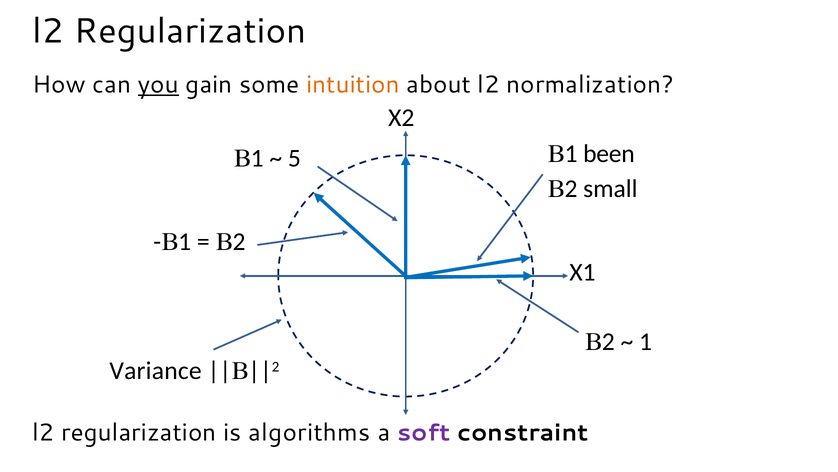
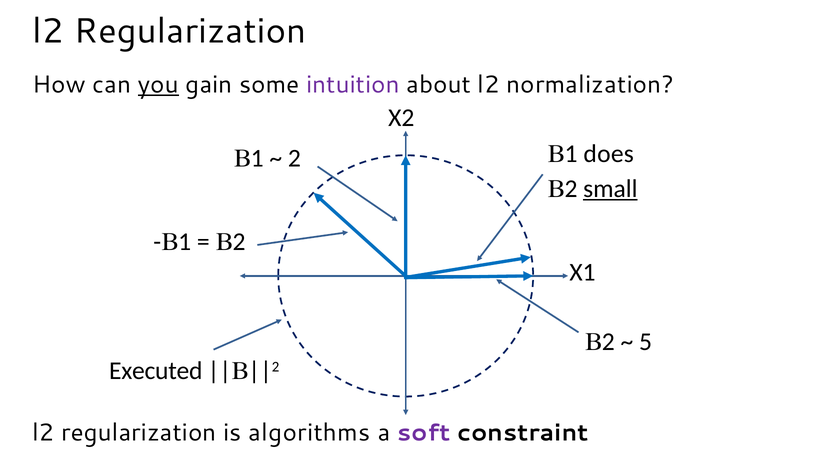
intuition colour: orange -> purple (353, 85)
been: been -> does (609, 154)
5: 5 -> 2 (294, 158)
small underline: none -> present (610, 189)
1: 1 -> 5 (645, 341)
Variance: Variance -> Executed (156, 371)
